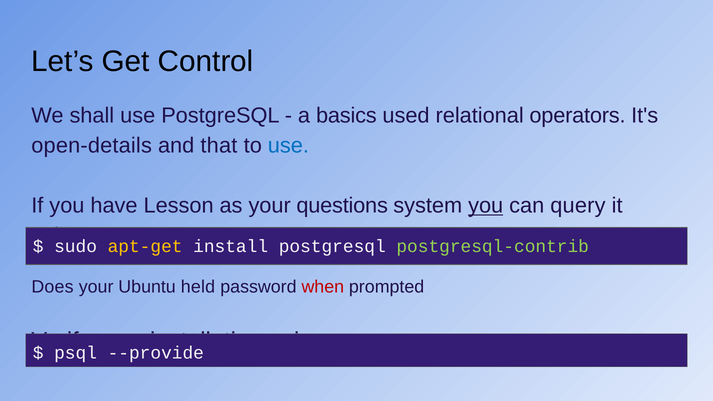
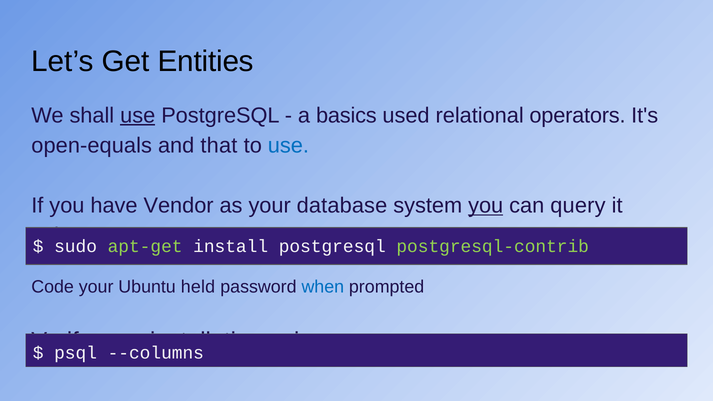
Control: Control -> Entities (206, 62)
use underline: none -> present (138, 115)
open-details: open-details -> open-equals (92, 146)
Lesson: Lesson -> Vendor (179, 206)
questions: questions -> database (342, 206)
apt-get colour: yellow -> light green (145, 247)
Does: Does -> Code (53, 287)
when colour: red -> blue (323, 287)
--provide: --provide -> --columns (156, 353)
